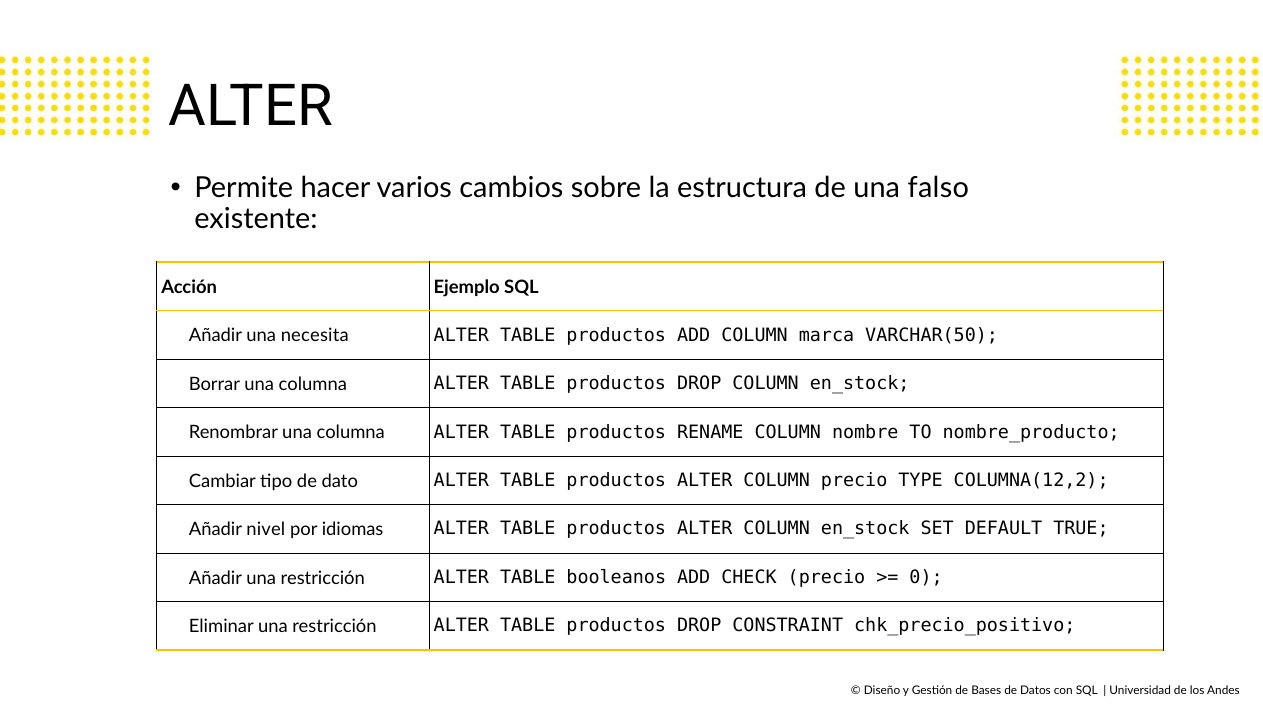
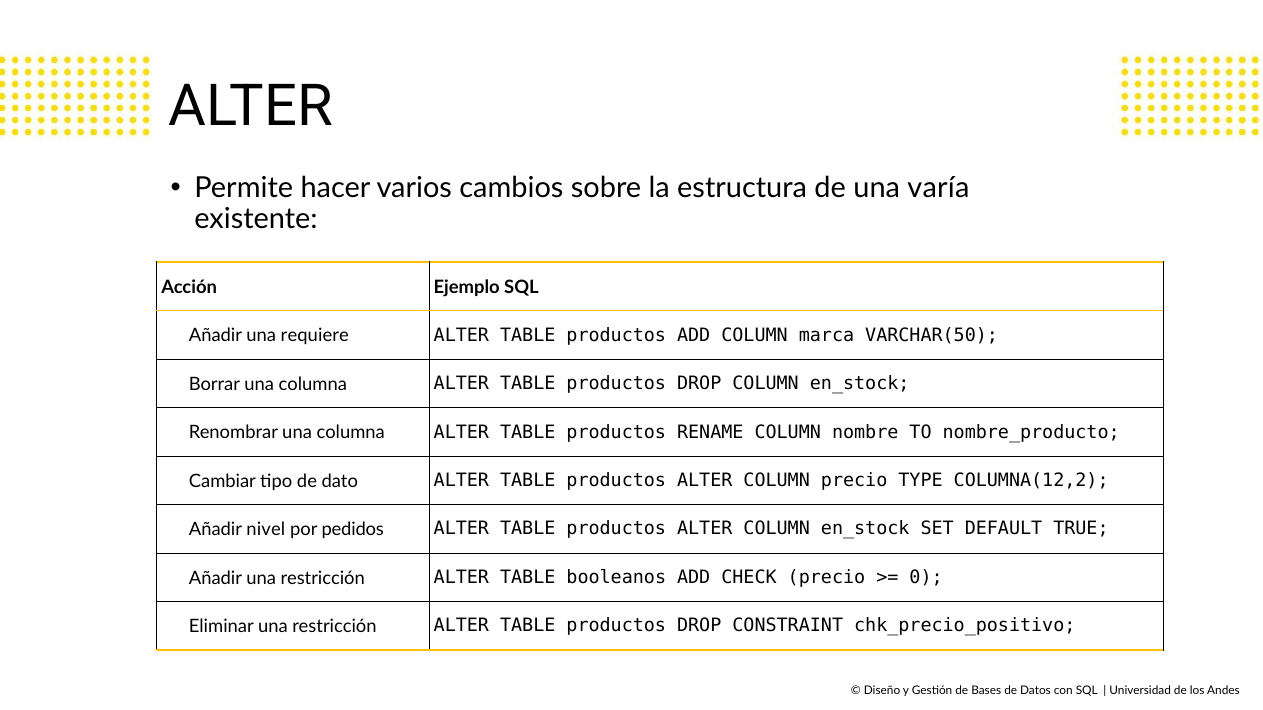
falso: falso -> varía (938, 188)
necesita: necesita -> requiere (315, 336)
idiomas: idiomas -> pedidos (353, 530)
